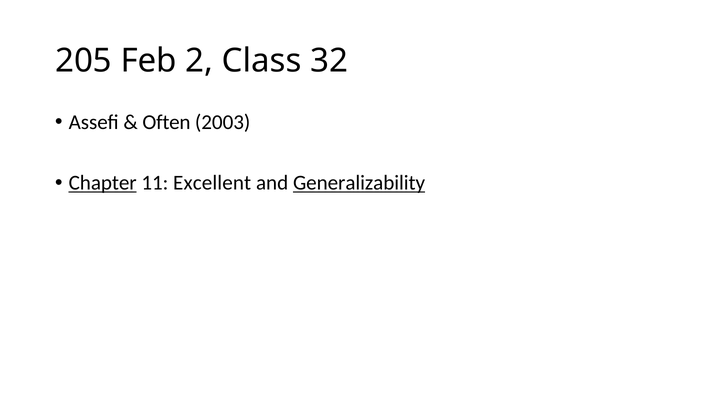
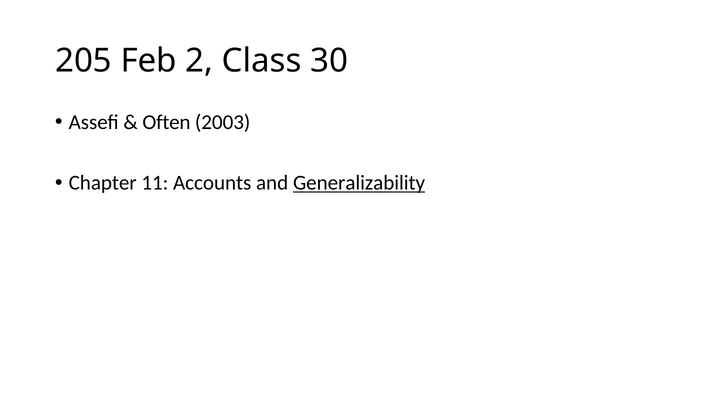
32: 32 -> 30 (329, 61)
Chapter underline: present -> none (103, 183)
Excellent: Excellent -> Accounts (212, 183)
